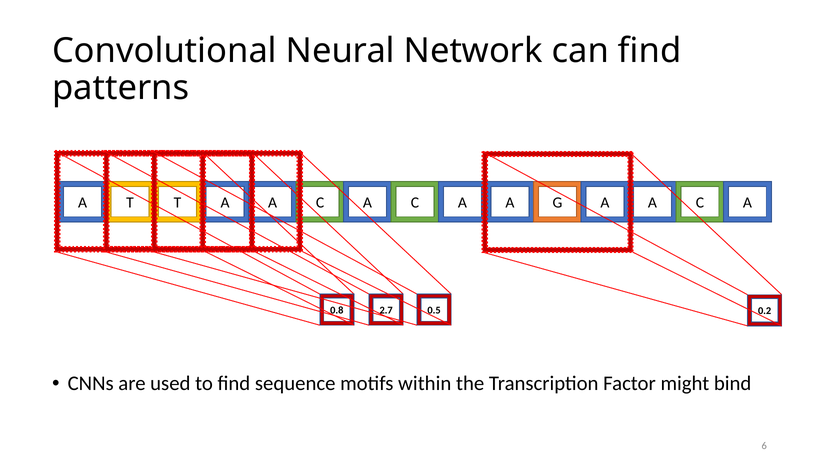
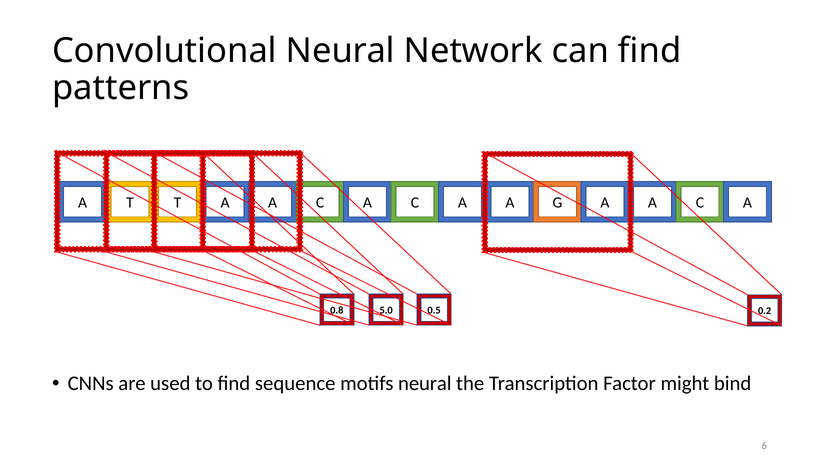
2.7: 2.7 -> 5.0 (386, 310)
motifs within: within -> neural (425, 383)
